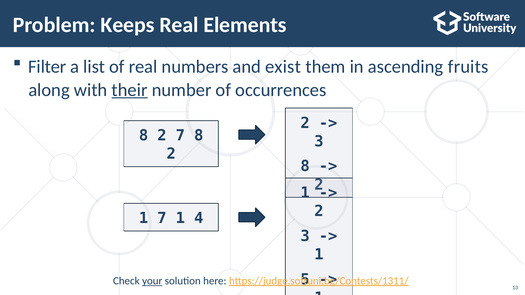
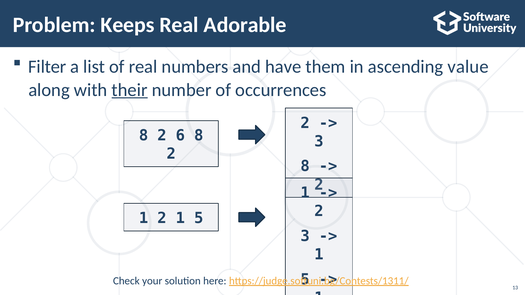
Elements: Elements -> Adorable (245, 25)
exist: exist -> have (283, 67)
fruits: fruits -> value (468, 67)
2 7: 7 -> 6 (180, 136)
1 7: 7 -> 2 (162, 218)
4: 4 -> 5 (199, 218)
your underline: present -> none (152, 281)
